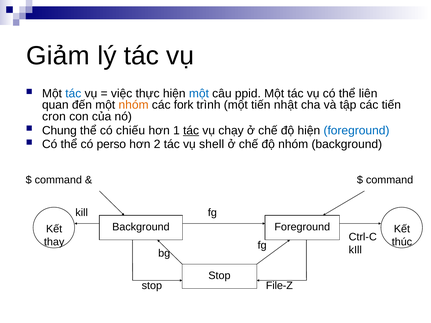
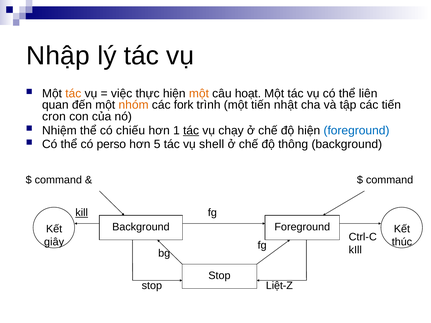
Giảm: Giảm -> Nhập (58, 56)
tác colour: blue -> orange (73, 94)
một colour: blue -> orange (199, 94)
ppid: ppid -> hoạt (248, 94)
Chung: Chung -> Nhiệm (59, 131)
2: 2 -> 5 (157, 144)
độ nhóm: nhóm -> thông (293, 144)
kill underline: none -> present (82, 213)
thay: thay -> giây (54, 242)
File-Z: File-Z -> Liệt-Z (279, 286)
